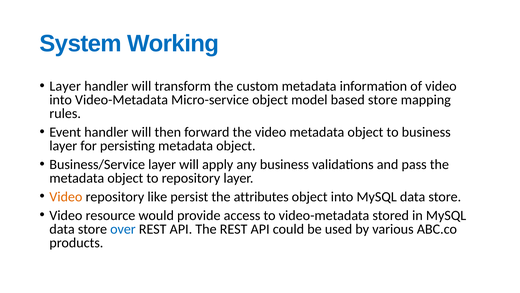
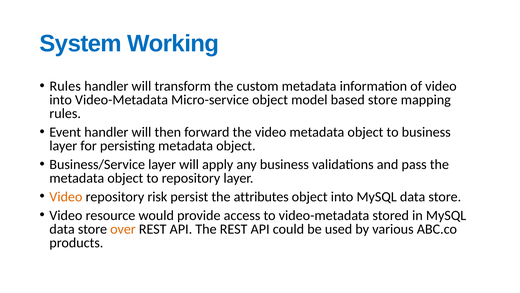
Layer: Layer -> Rules (65, 86)
like: like -> risk (157, 196)
over colour: blue -> orange (123, 229)
